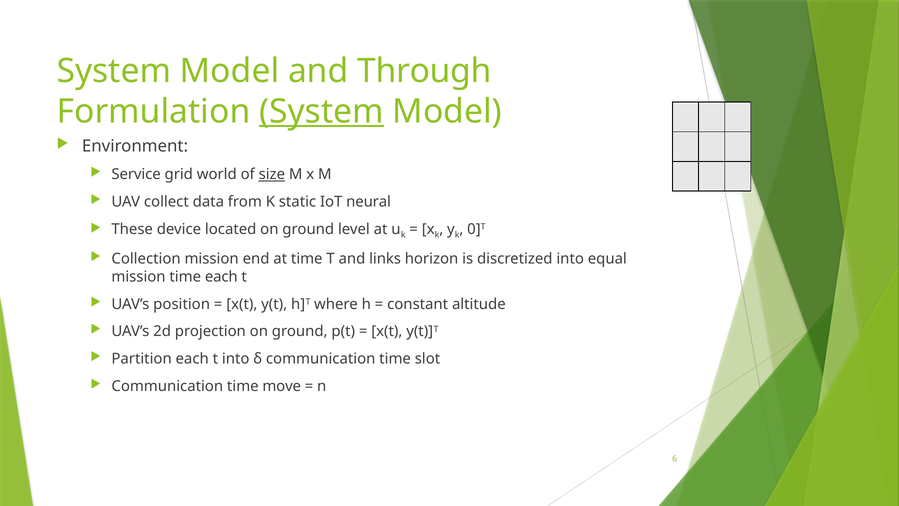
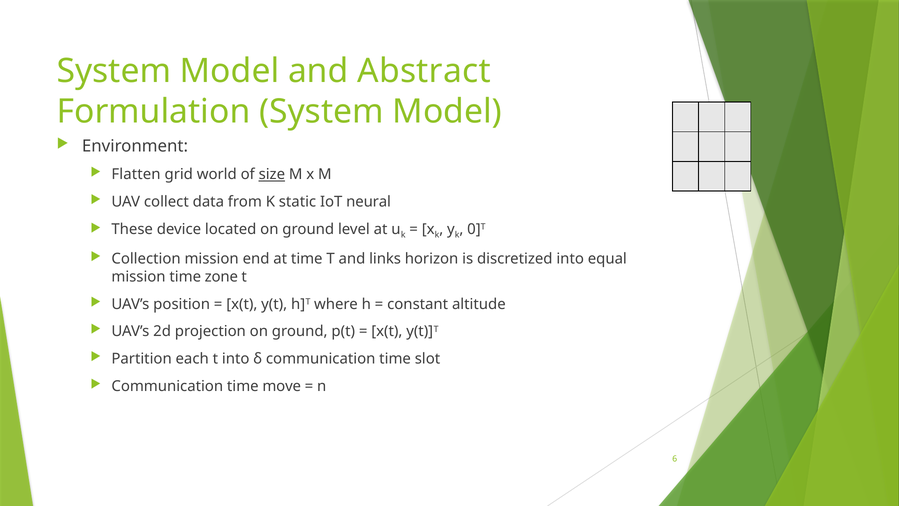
Through: Through -> Abstract (424, 71)
System underline: present -> none (321, 111)
Service: Service -> Flatten (136, 174)
time each: each -> zone (221, 277)
